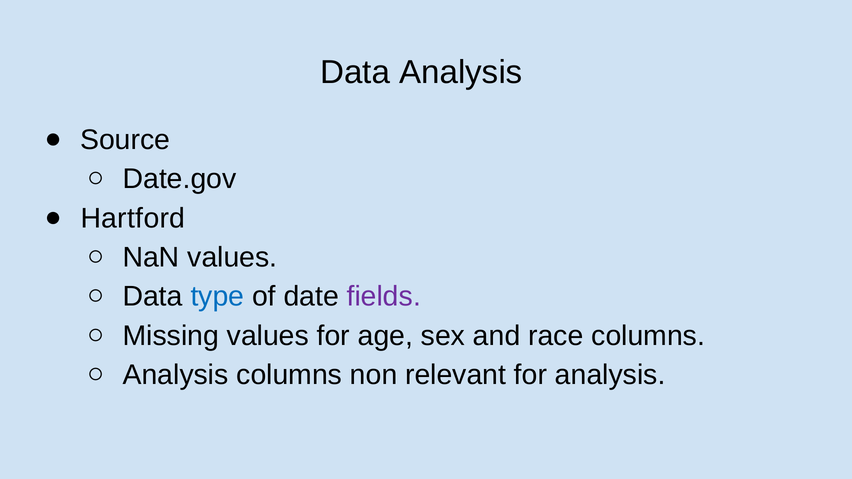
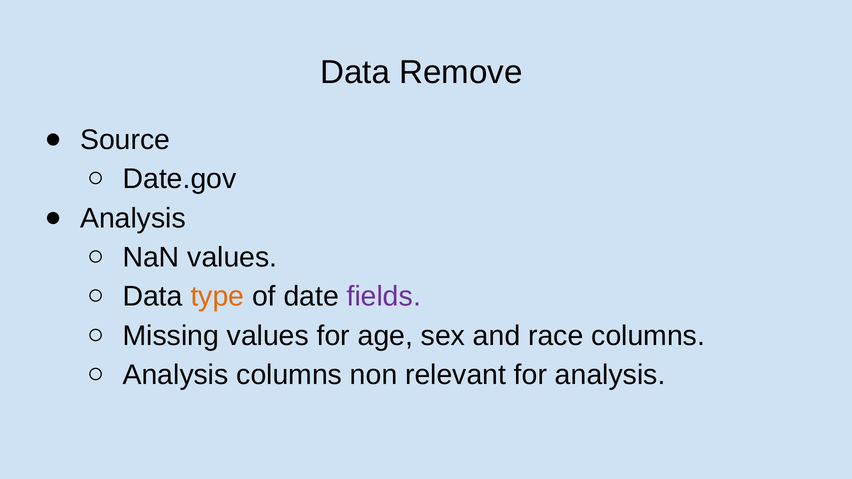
Data Analysis: Analysis -> Remove (461, 72)
Hartford: Hartford -> Analysis (133, 218)
type colour: blue -> orange (217, 297)
